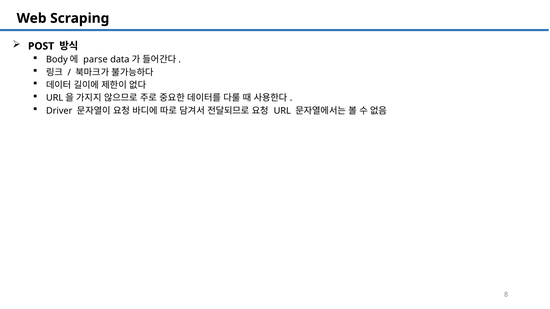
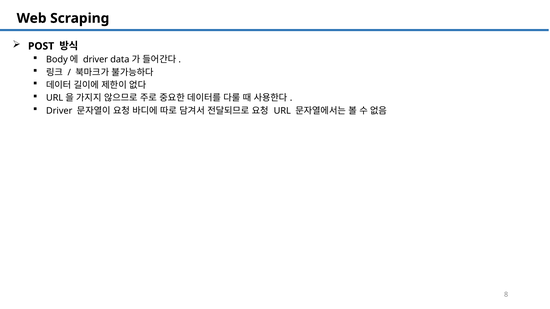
parse: parse -> driver (96, 60)
